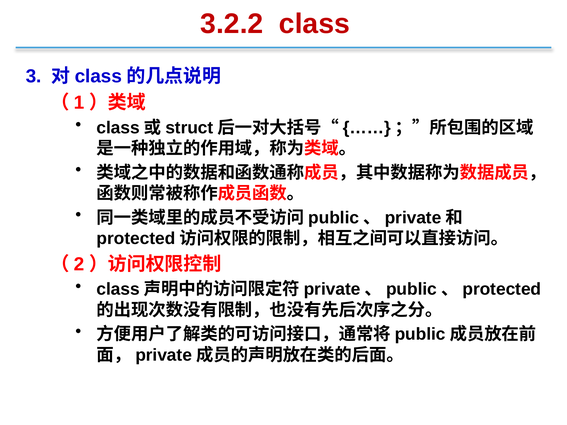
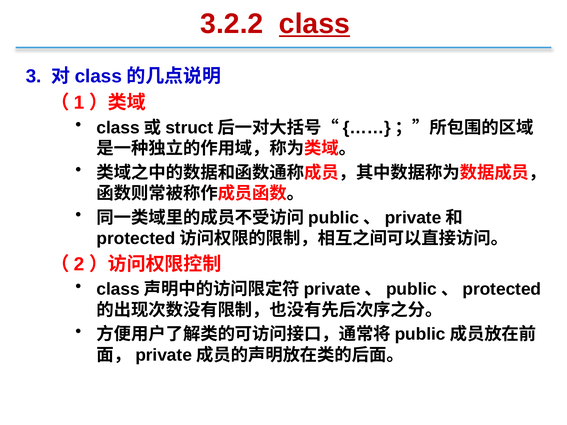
class underline: none -> present (314, 24)
